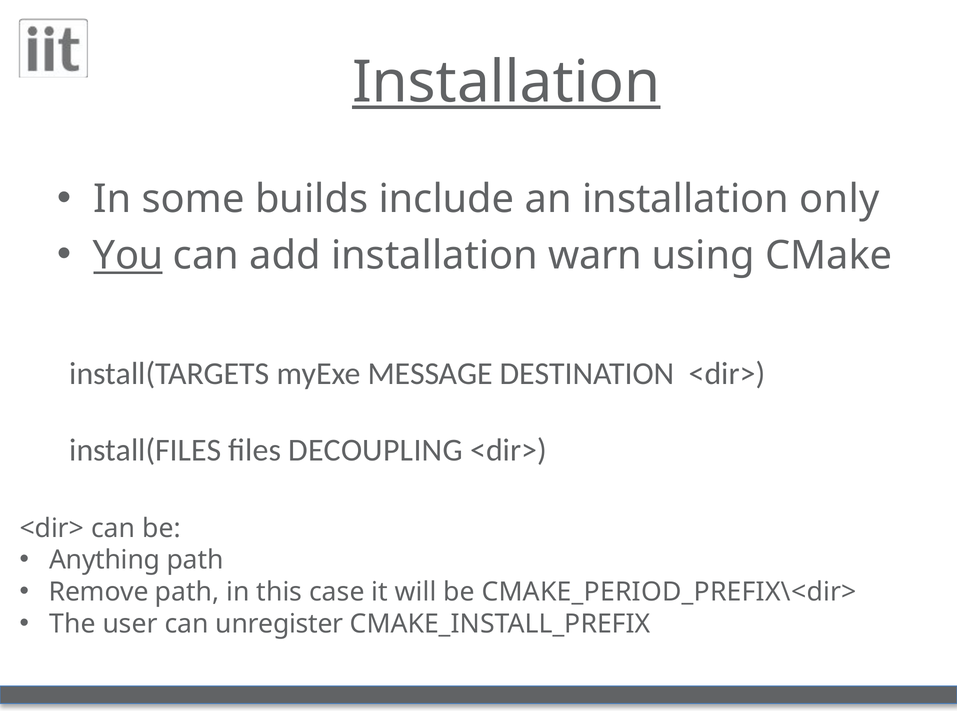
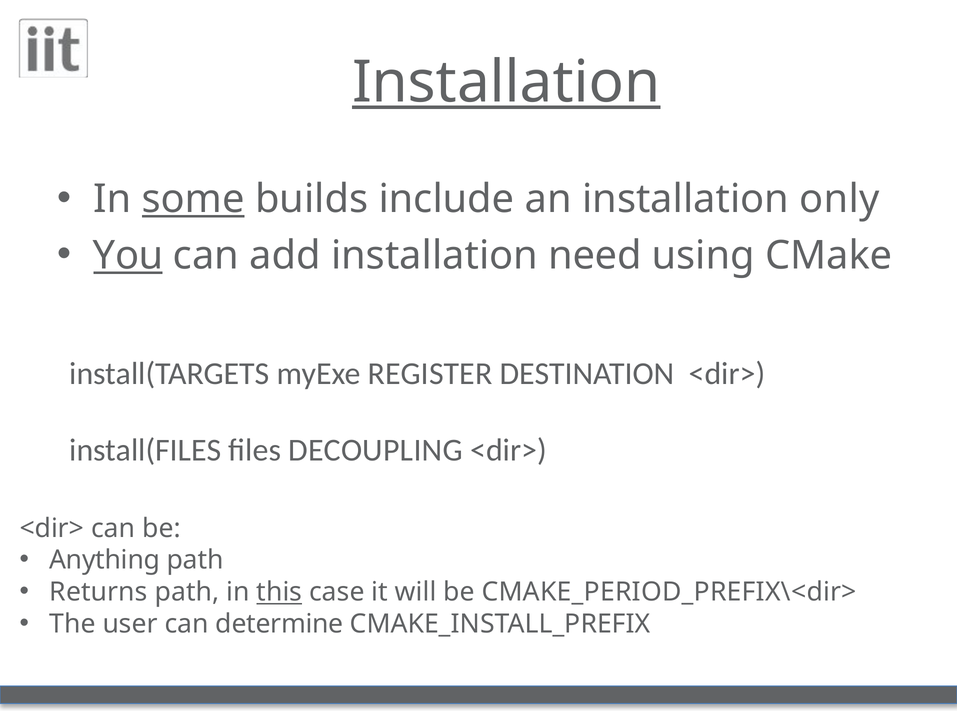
some underline: none -> present (193, 199)
warn: warn -> need (595, 255)
MESSAGE: MESSAGE -> REGISTER (430, 374)
Remove: Remove -> Returns (99, 592)
this underline: none -> present (279, 592)
unregister: unregister -> determine (279, 624)
